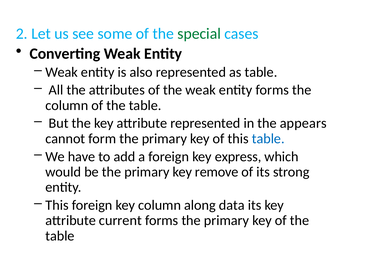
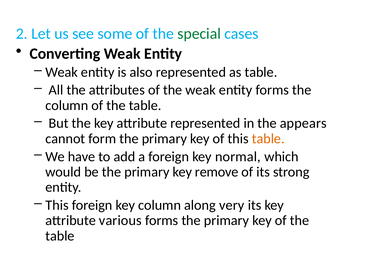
table colour: blue -> orange (268, 139)
express: express -> normal (238, 156)
data: data -> very (232, 205)
current: current -> various (120, 220)
